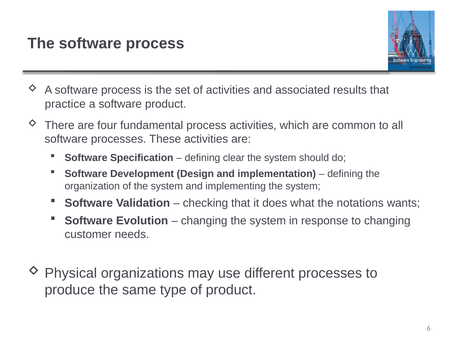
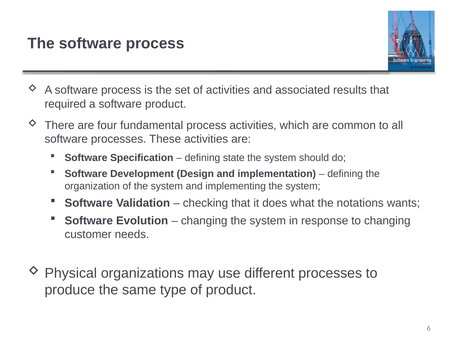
practice: practice -> required (65, 104)
clear: clear -> state (234, 158)
